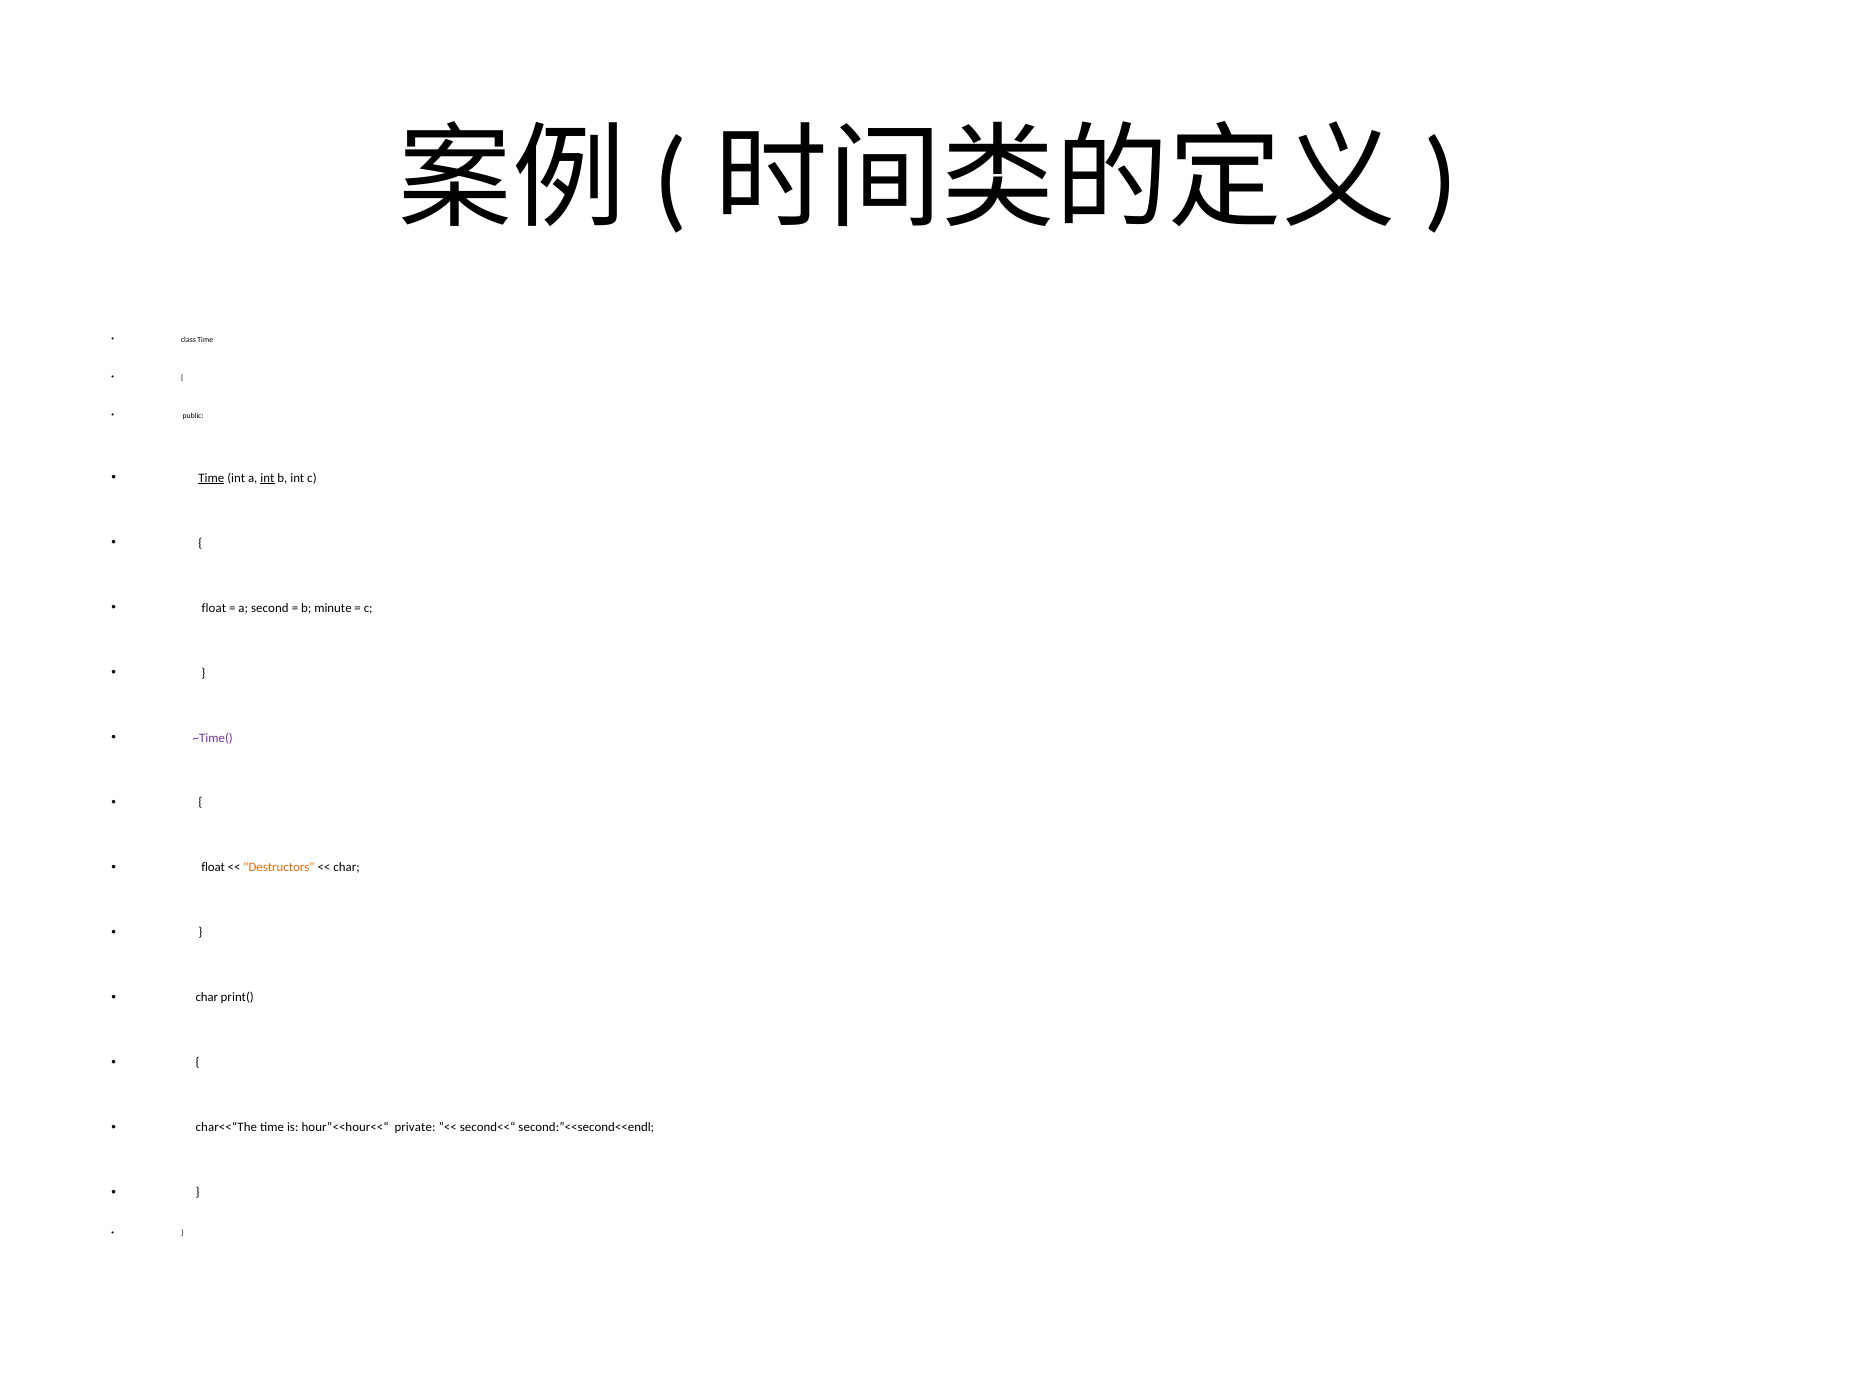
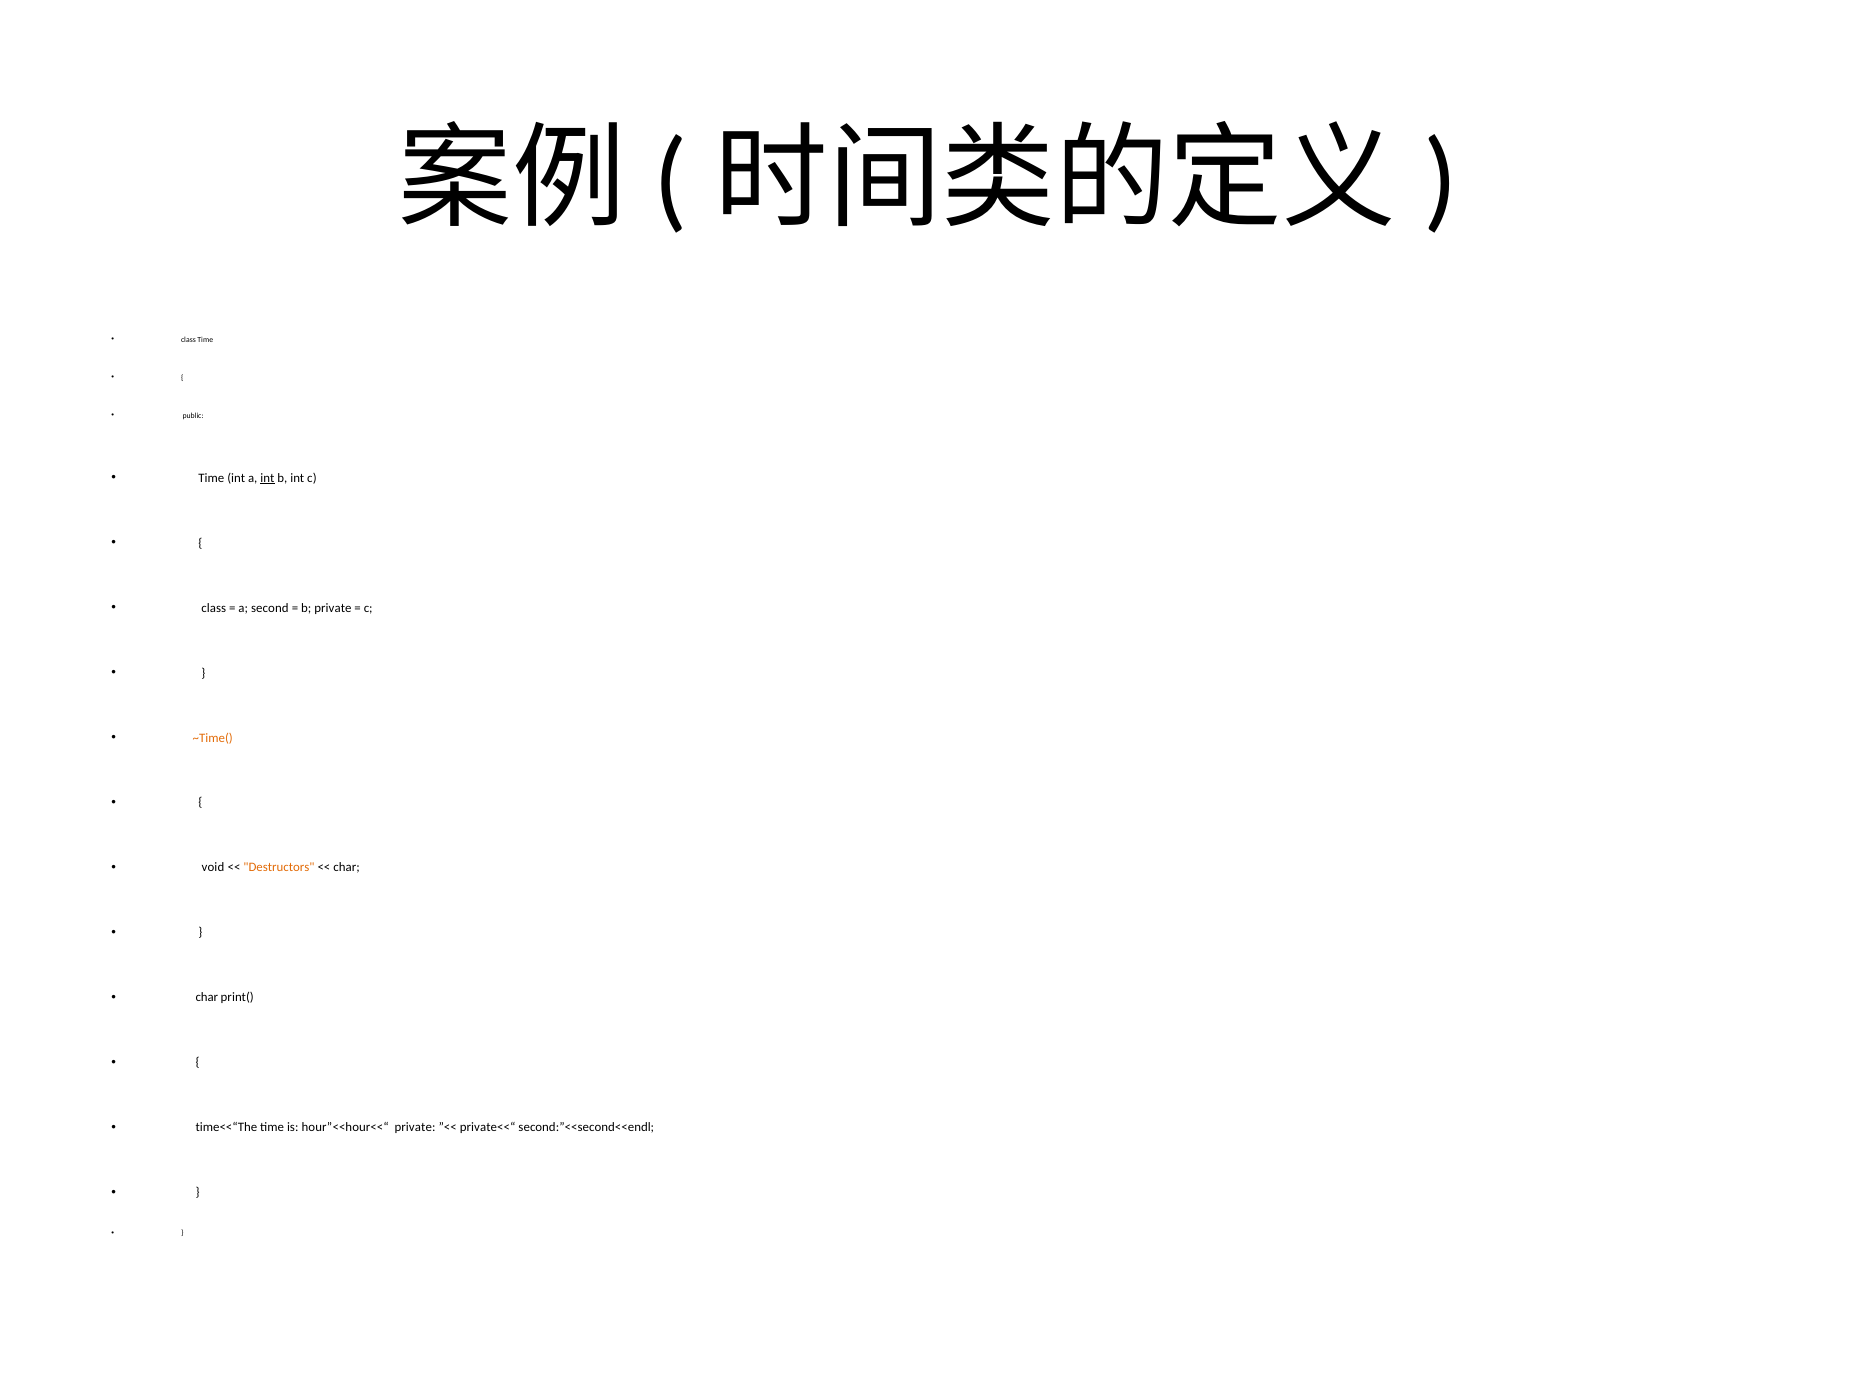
Time underline: present -> none (211, 478)
float: float -> class (214, 608)
b minute: minute -> private (333, 608)
~Time( colour: purple -> orange (213, 738)
float: float -> void (213, 868)
char<<“The: char<<“The -> time<<“The (226, 1127)
second<<“: second<<“ -> private<<“ (488, 1127)
